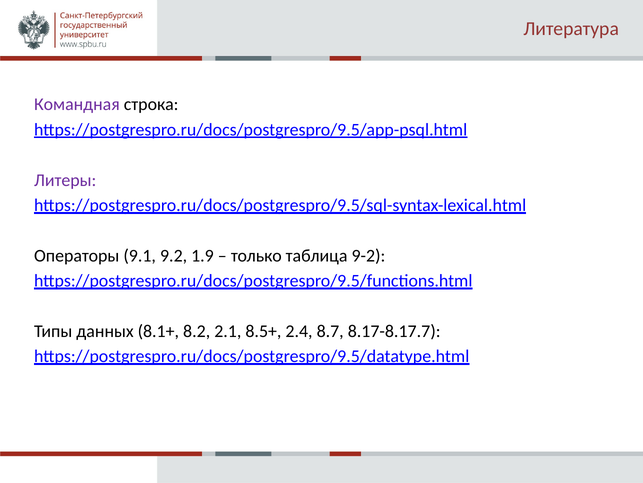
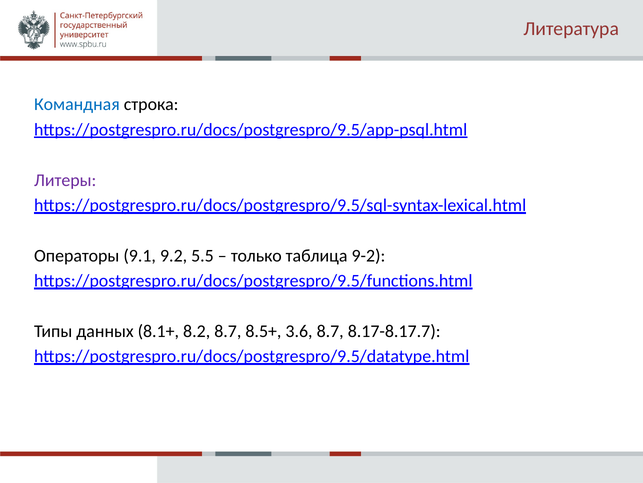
Командная colour: purple -> blue (77, 104)
1.9: 1.9 -> 5.5 (202, 255)
8.2 2.1: 2.1 -> 8.7 (228, 331)
2.4: 2.4 -> 3.6 (299, 331)
